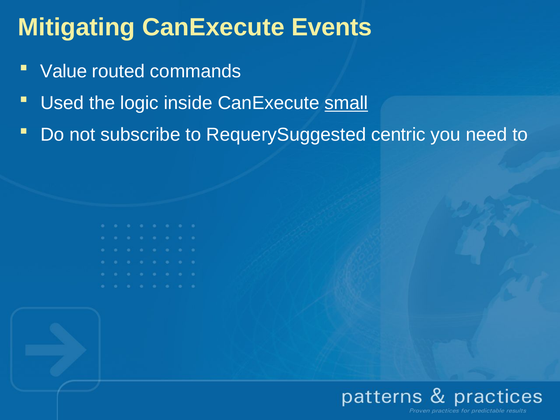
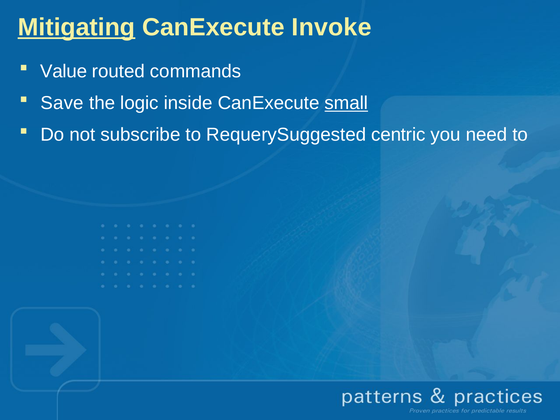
Mitigating underline: none -> present (76, 27)
Events: Events -> Invoke (332, 27)
Used: Used -> Save (62, 103)
